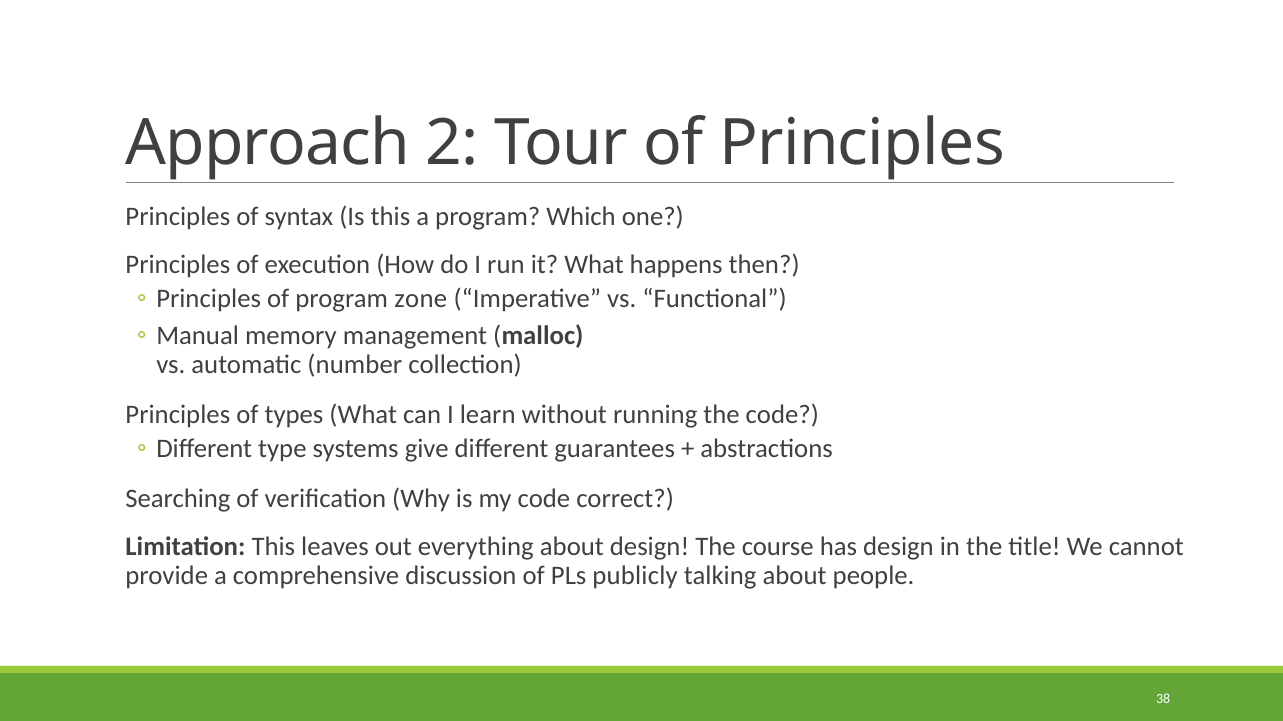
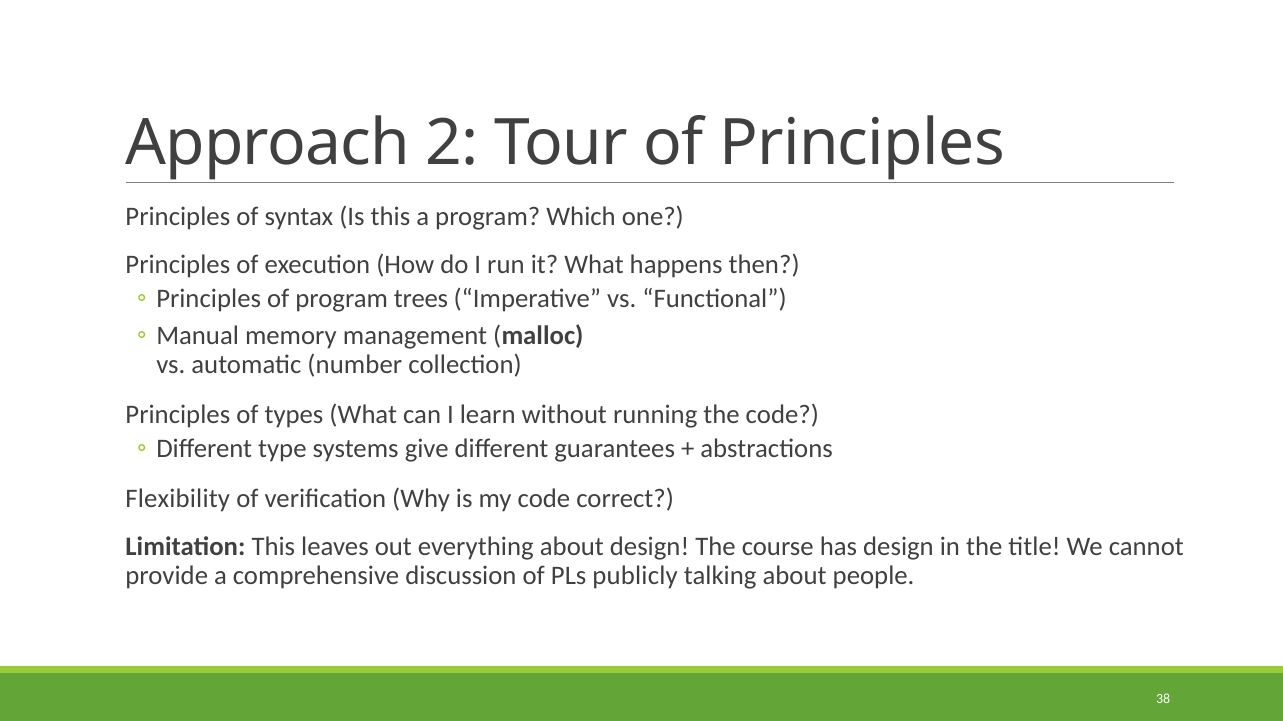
zone: zone -> trees (421, 299)
Searching: Searching -> Flexibility (178, 499)
